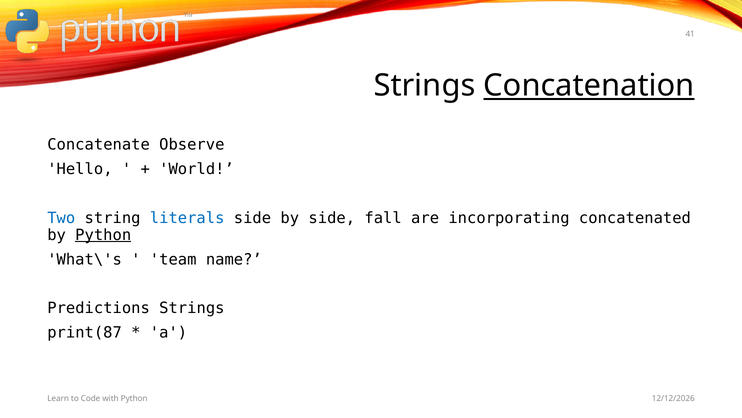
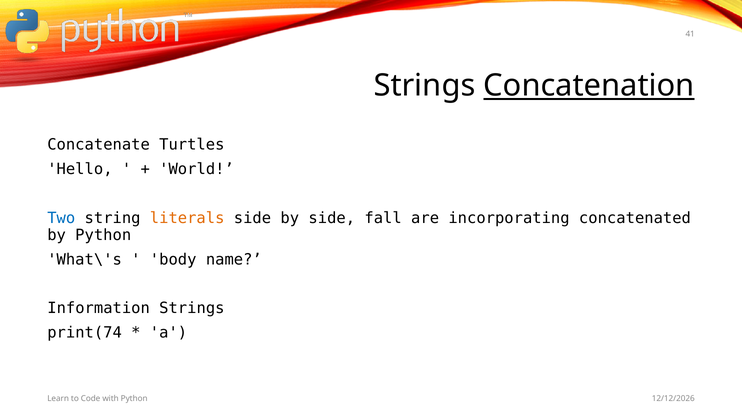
Observe: Observe -> Turtles (192, 145)
literals colour: blue -> orange (187, 218)
Python underline: present -> none (103, 235)
team: team -> body (173, 259)
Predictions: Predictions -> Information (99, 308)
print(87: print(87 -> print(74 (85, 332)
